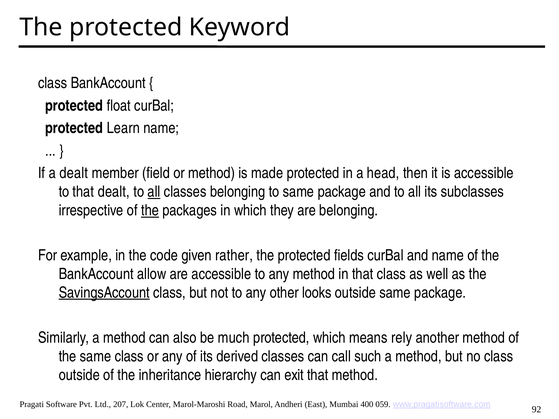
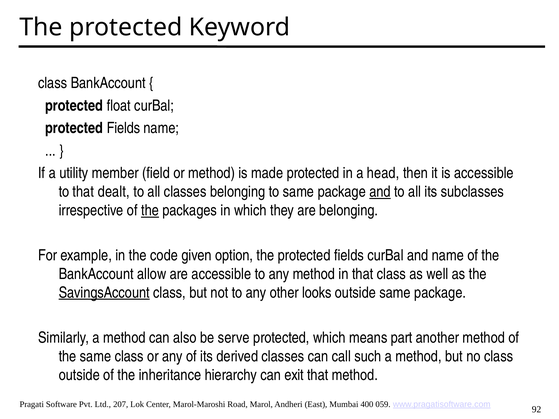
Learn: Learn -> Fields (123, 128)
a dealt: dealt -> utility (74, 173)
all underline: present -> none (154, 192)
and underline: none -> present (380, 192)
rather: rather -> option (234, 256)
much: much -> serve (234, 338)
rely: rely -> part (402, 338)
